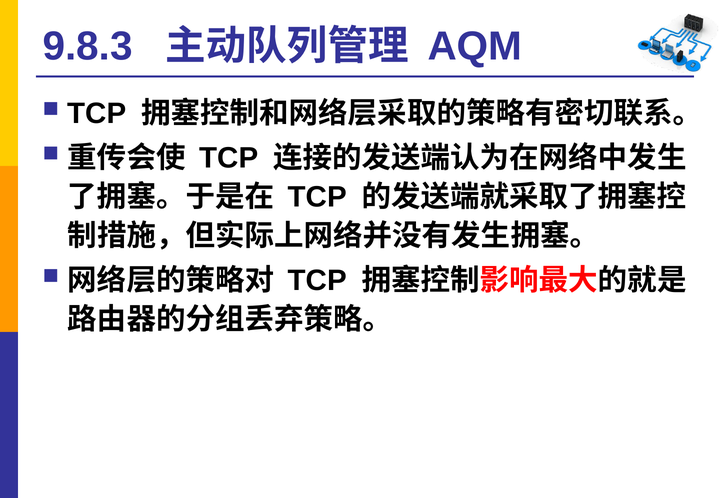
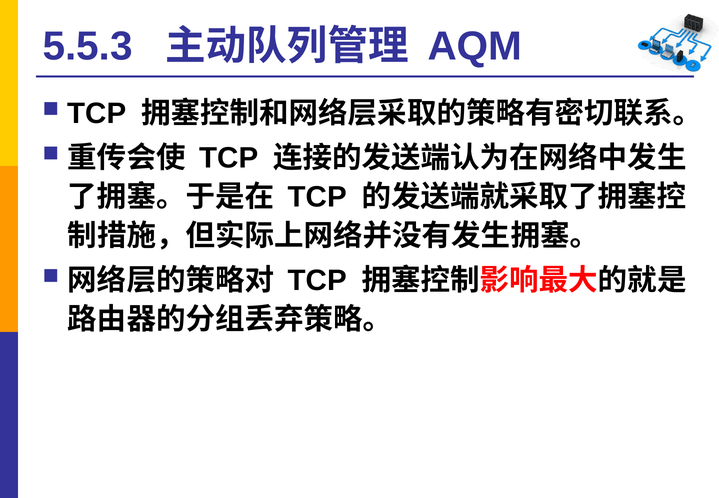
9.8.3: 9.8.3 -> 5.5.3 (88, 46)
